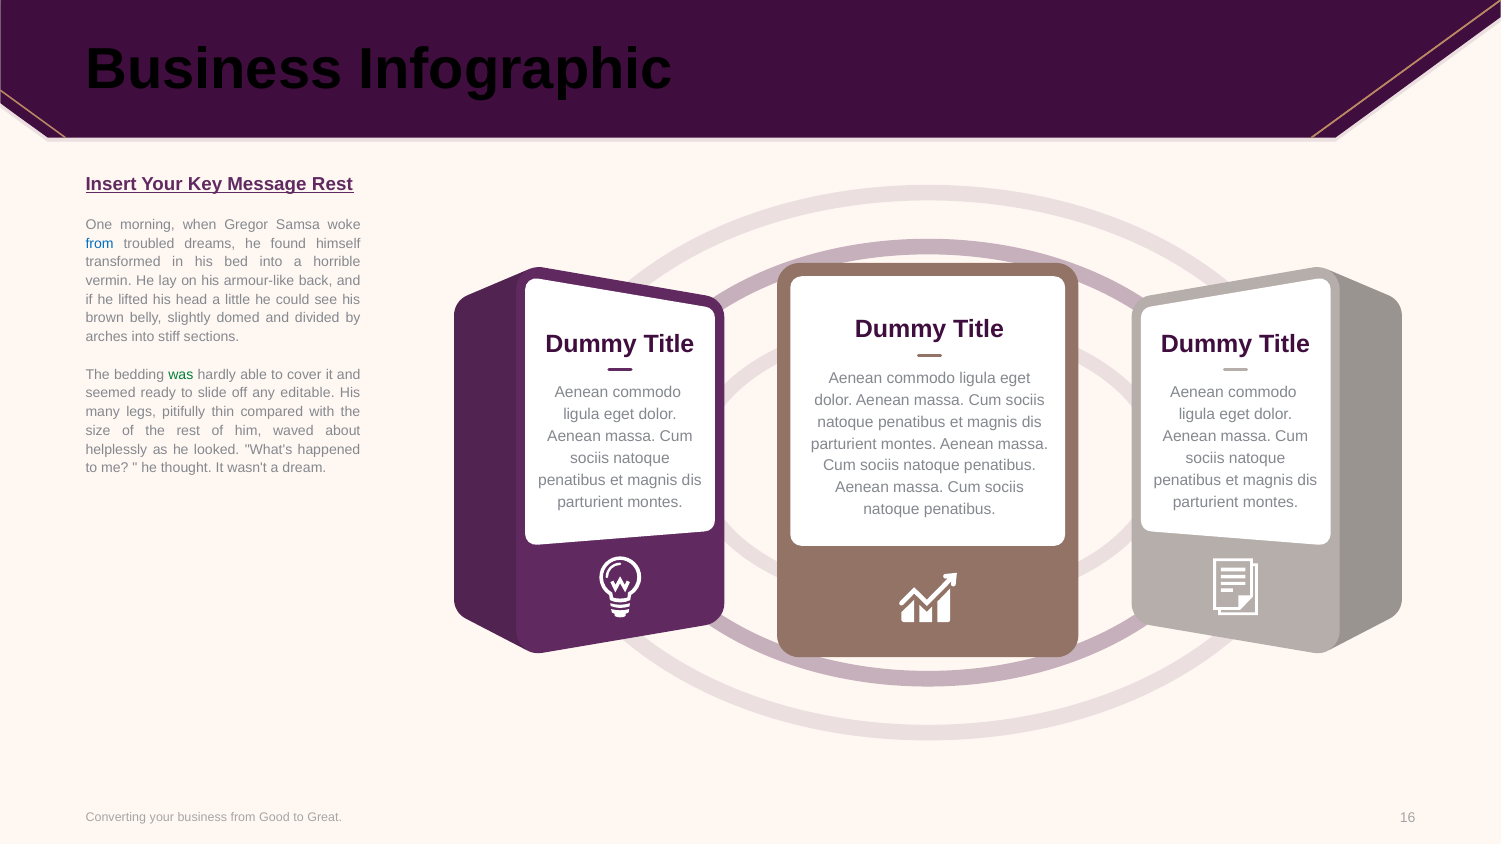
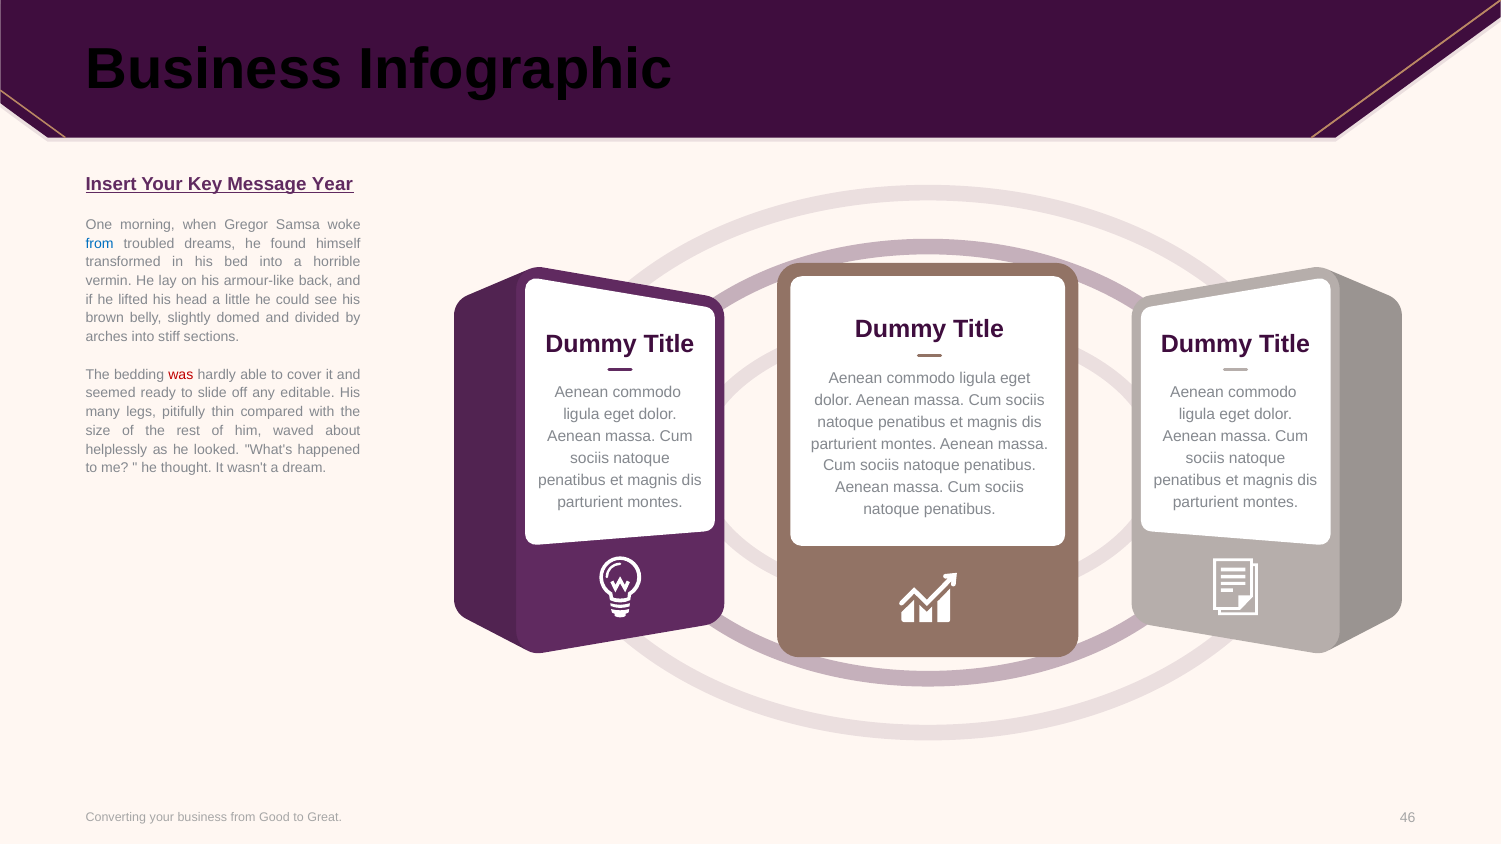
Message Rest: Rest -> Year (332, 185)
was colour: green -> red (181, 375)
16: 16 -> 46 (1408, 818)
